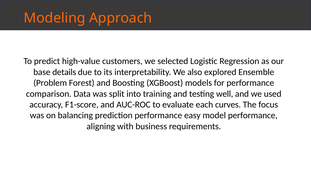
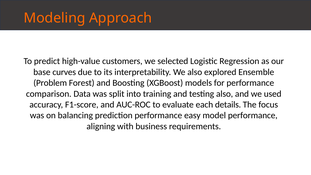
details: details -> curves (64, 72)
testing well: well -> also (225, 94)
curves: curves -> details (228, 105)
